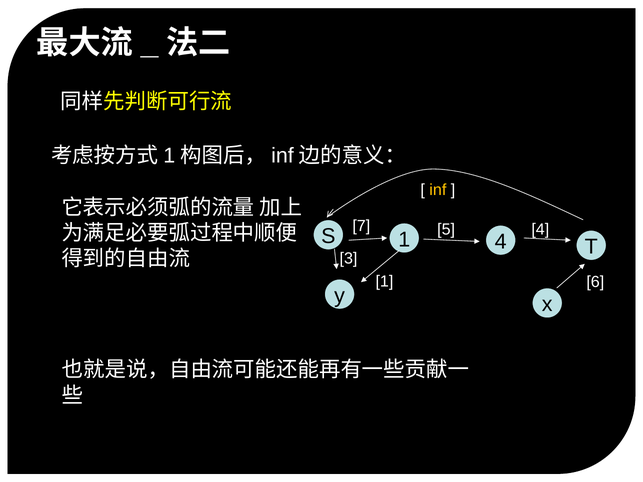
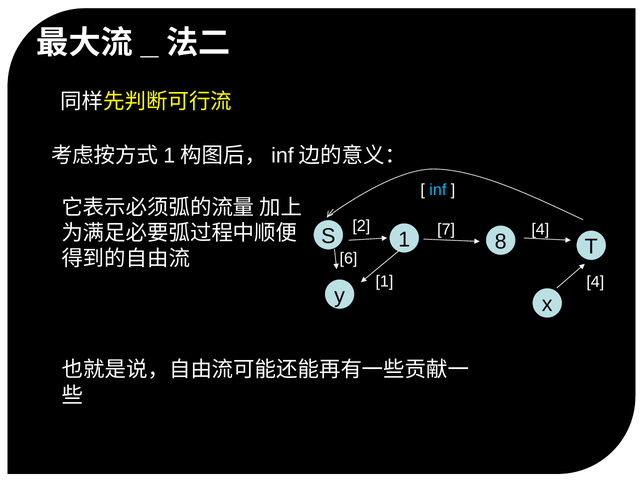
inf colour: yellow -> light blue (438, 190)
7: 7 -> 2 (361, 226)
5: 5 -> 7 (446, 230)
1 4: 4 -> 8 (501, 242)
3: 3 -> 6 (349, 258)
6: 6 -> 4 (595, 282)
